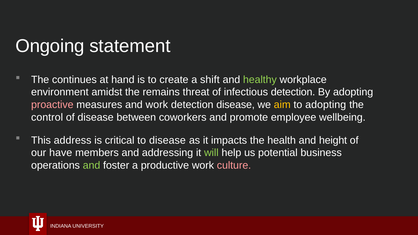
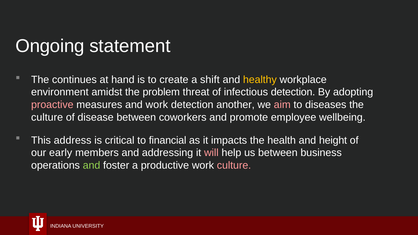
healthy colour: light green -> yellow (260, 80)
remains: remains -> problem (161, 92)
detection disease: disease -> another (236, 105)
aim colour: yellow -> pink (282, 105)
to adopting: adopting -> diseases (326, 105)
control: control -> culture (47, 117)
to disease: disease -> financial (168, 140)
have: have -> early (61, 153)
will colour: light green -> pink (211, 153)
us potential: potential -> between (278, 153)
